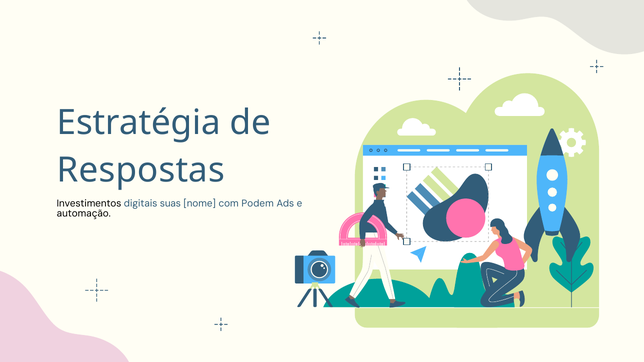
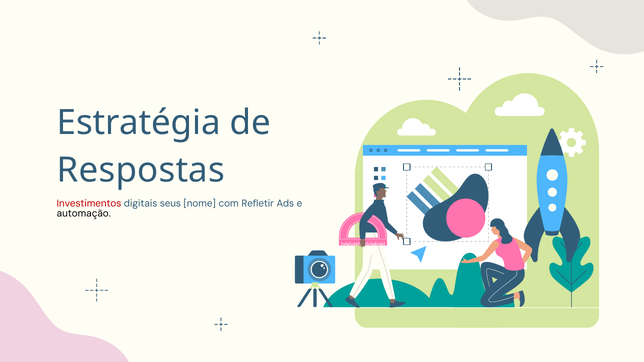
Investimentos colour: black -> red (89, 203)
suas: suas -> seus (170, 203)
Podem: Podem -> Refletir (258, 203)
